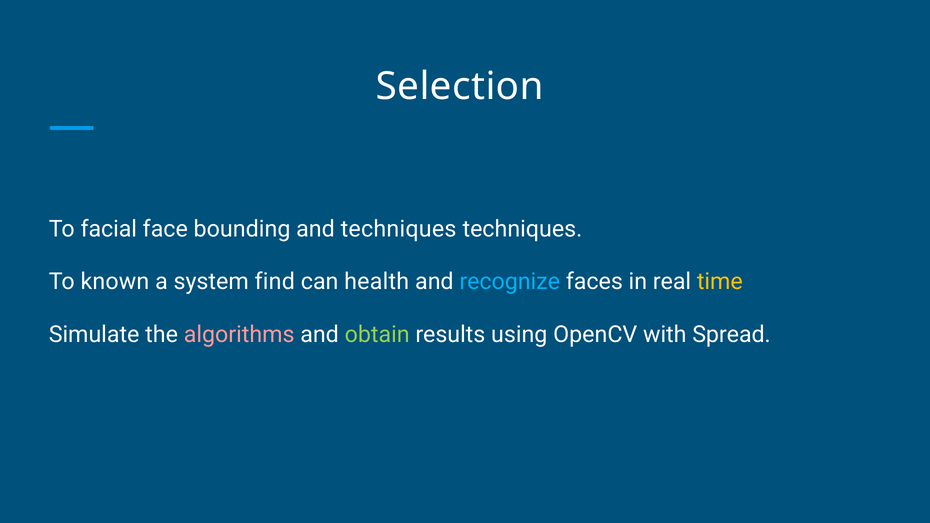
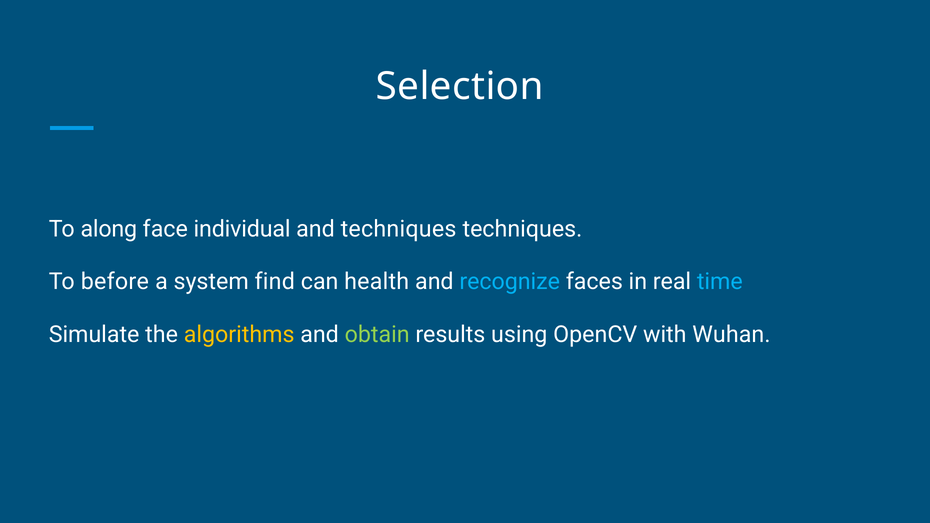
facial: facial -> along (109, 229)
bounding: bounding -> individual (242, 229)
known: known -> before (115, 282)
time colour: yellow -> light blue (720, 282)
algorithms colour: pink -> yellow (239, 335)
Spread: Spread -> Wuhan (731, 335)
